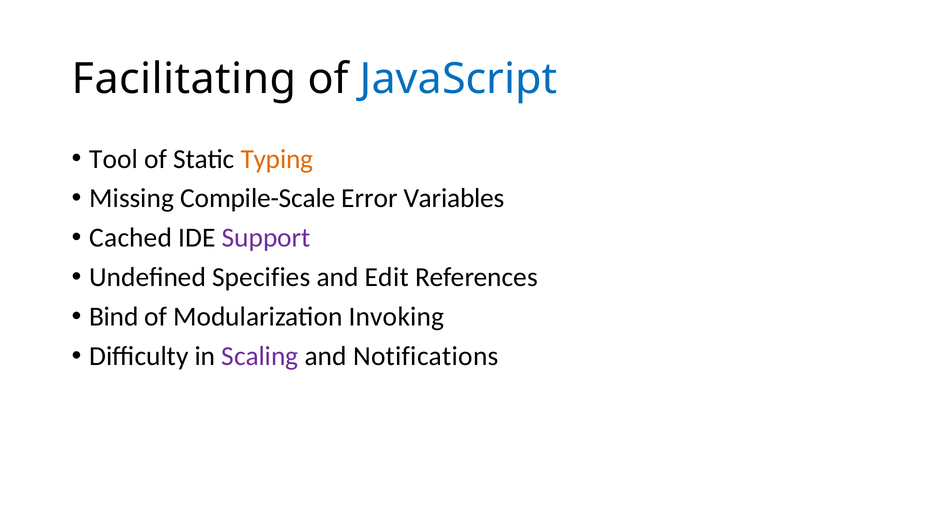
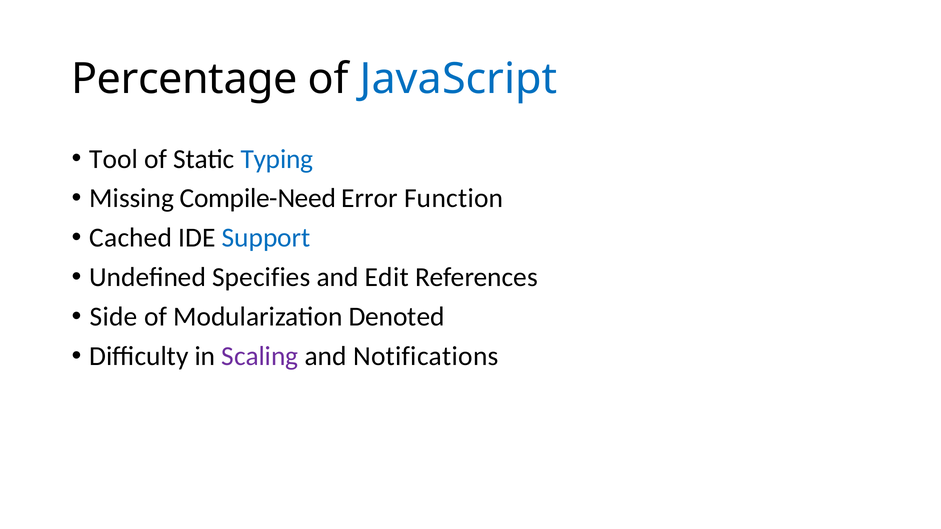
Facilitating: Facilitating -> Percentage (184, 79)
Typing colour: orange -> blue (277, 159)
Compile-Scale: Compile-Scale -> Compile-Need (258, 199)
Variables: Variables -> Function (454, 199)
Support colour: purple -> blue (266, 238)
Bind: Bind -> Side (114, 317)
Invoking: Invoking -> Denoted (397, 317)
